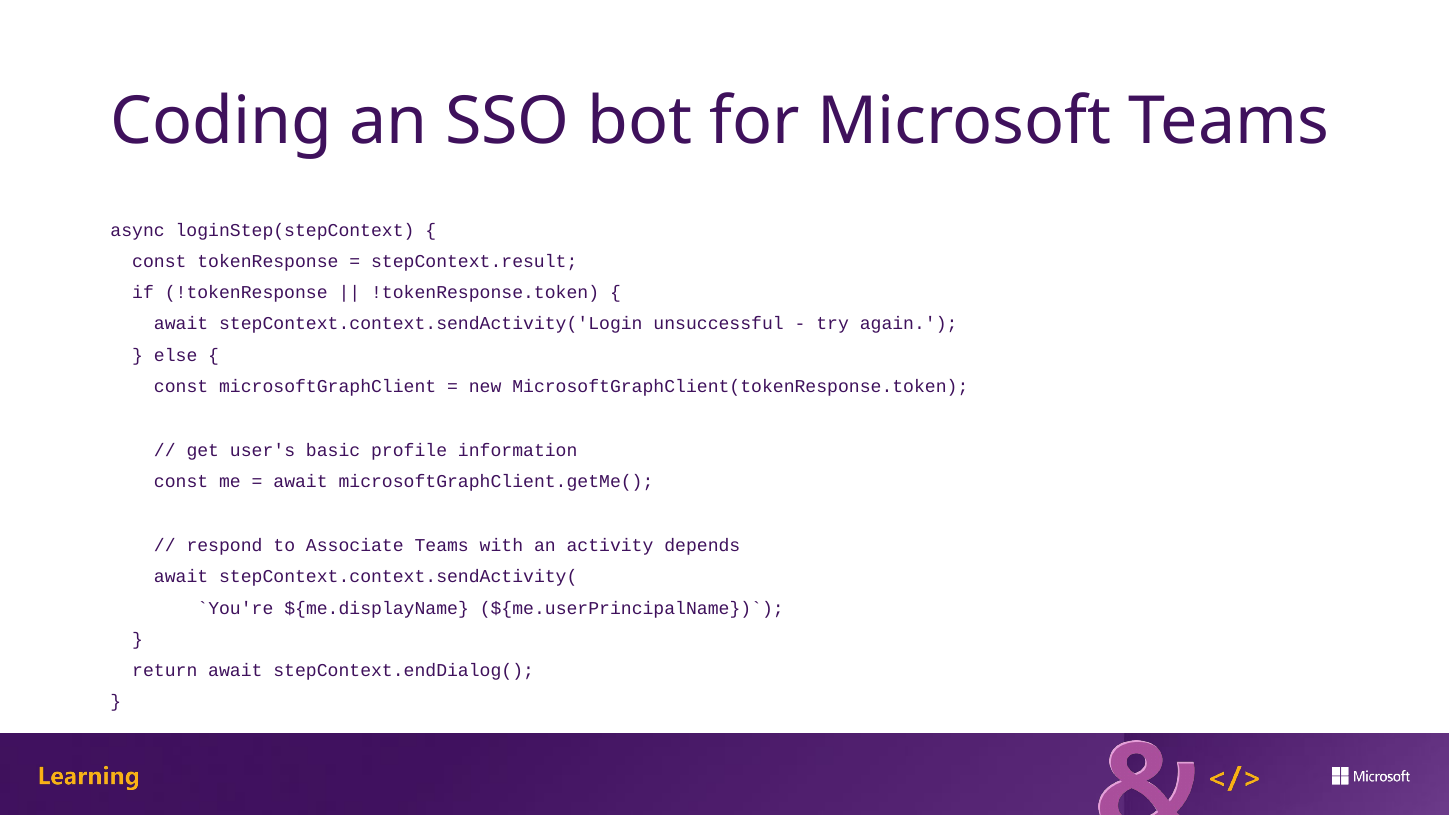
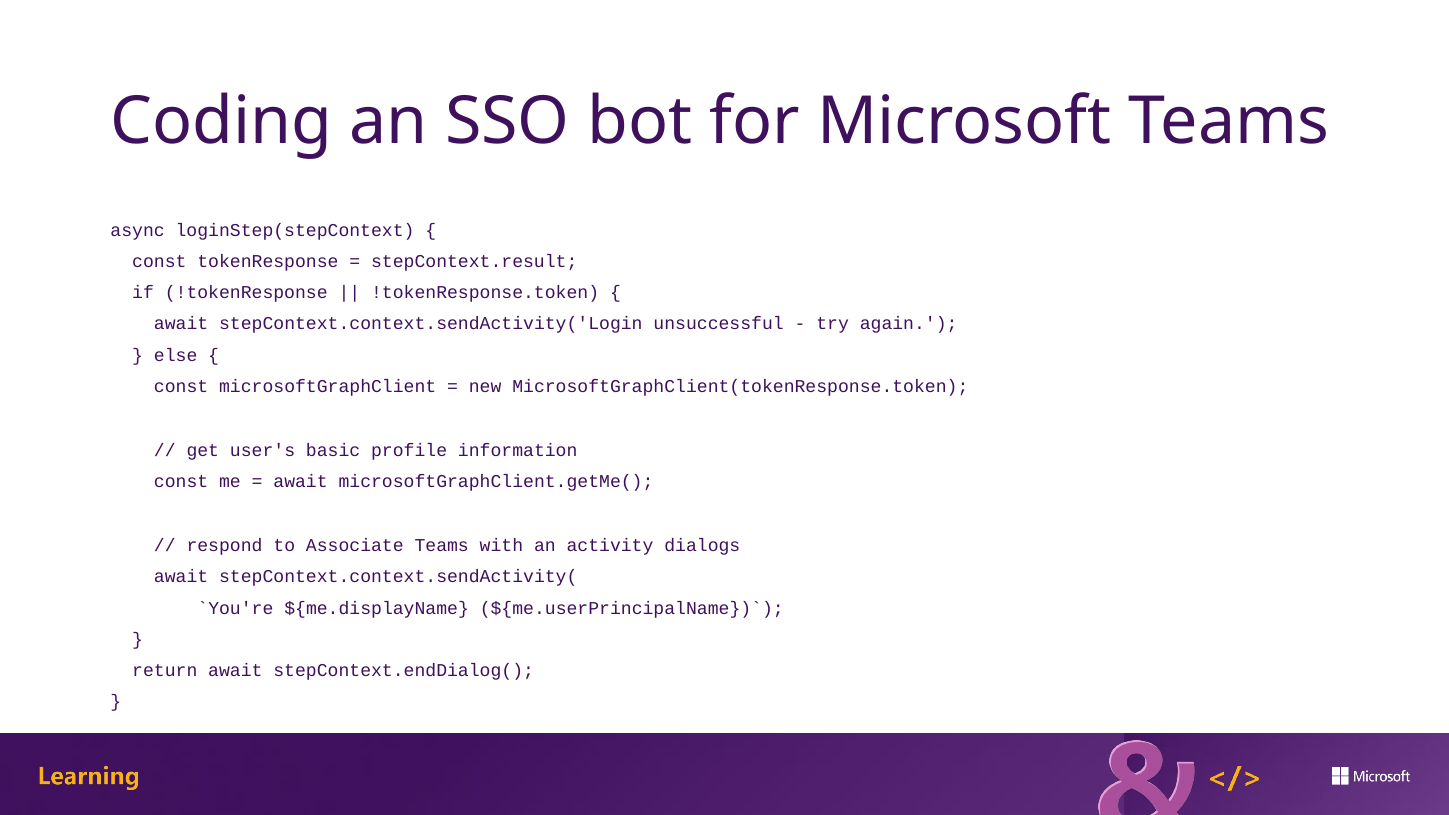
depends: depends -> dialogs (702, 546)
